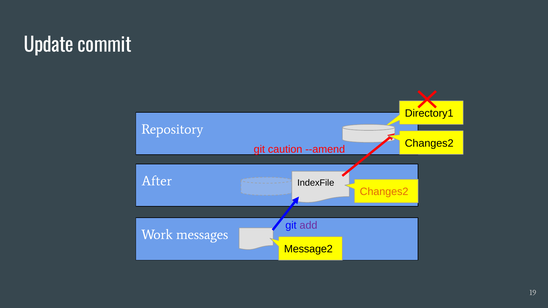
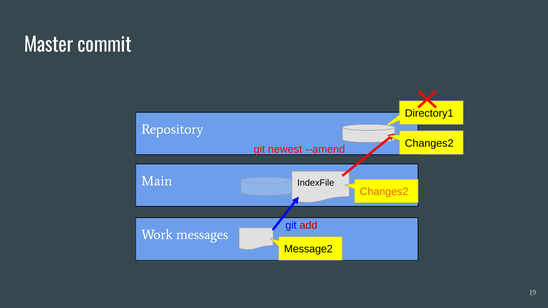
Update: Update -> Master (49, 45)
caution: caution -> newest (285, 150)
After: After -> Main (157, 181)
add colour: purple -> red (308, 225)
